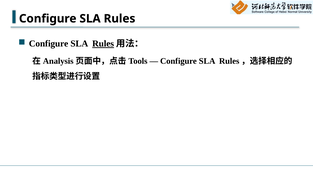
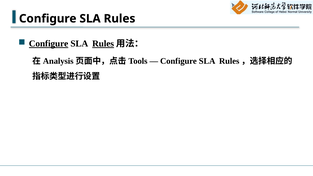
Configure underline: none -> present (49, 44)
